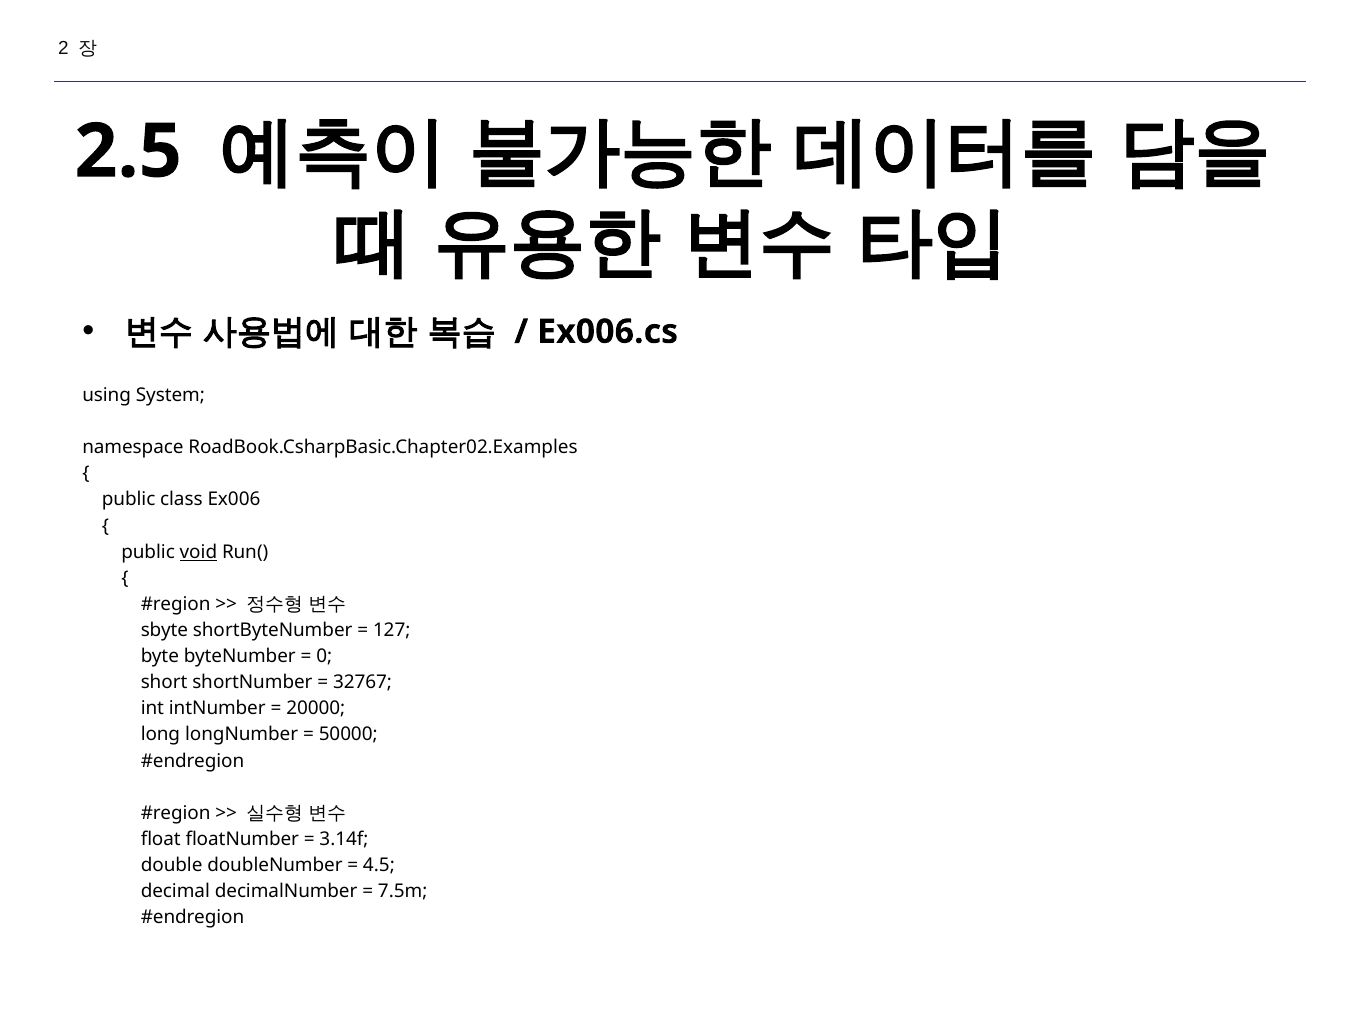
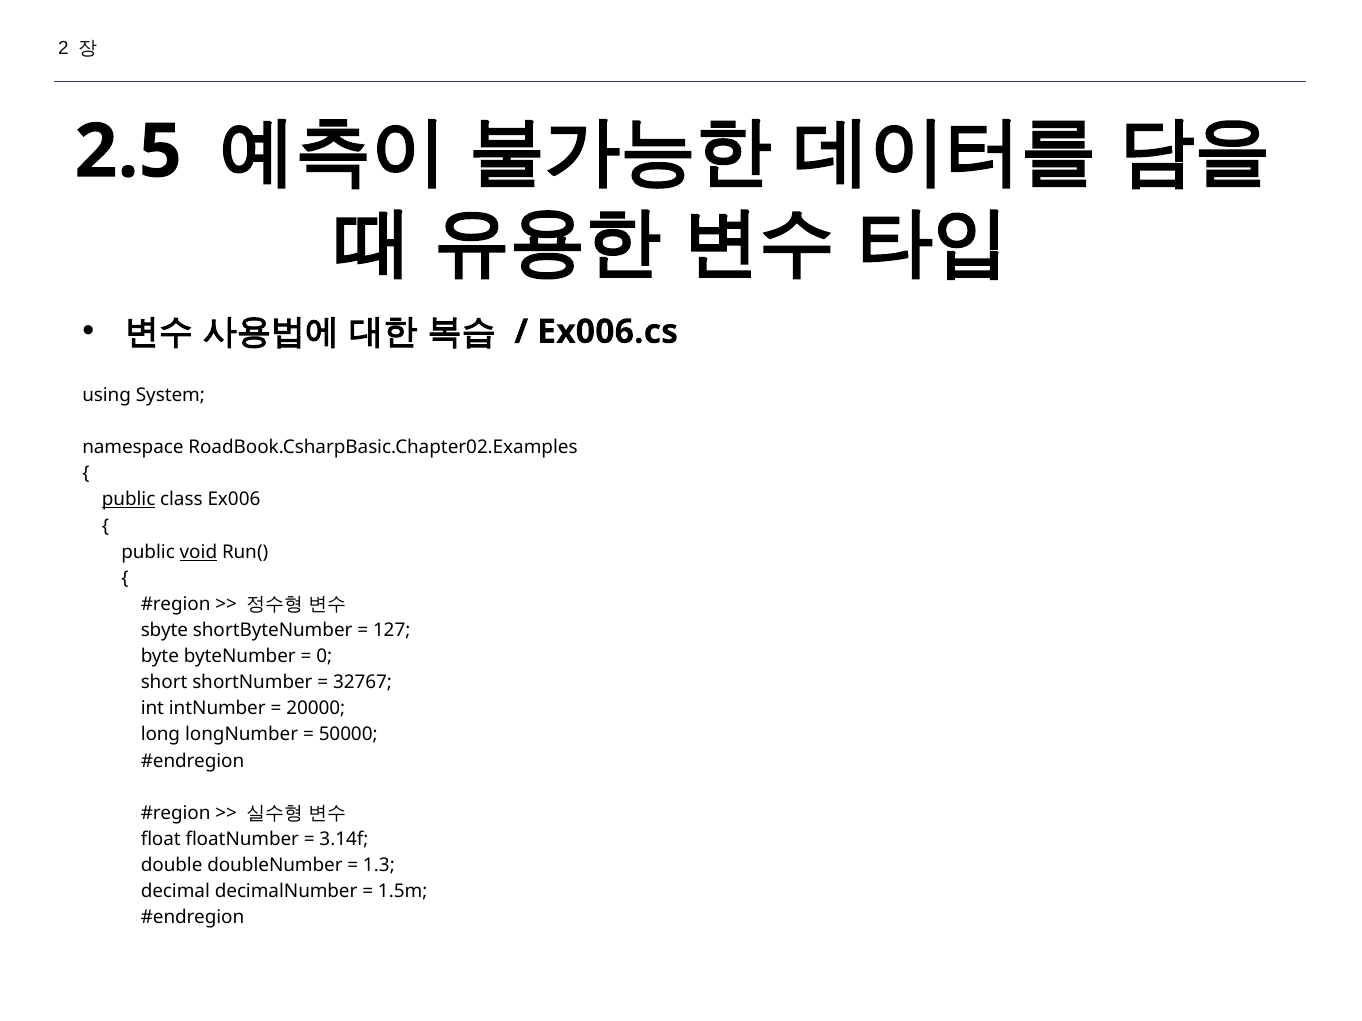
public underline: none -> present (129, 500)
4.5: 4.5 -> 1.3 (379, 866)
7.5m: 7.5m -> 1.5m (403, 892)
